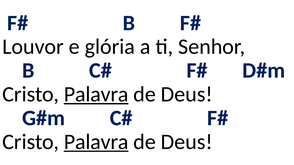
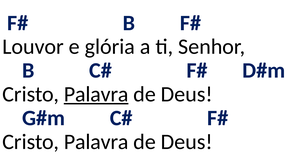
Palavra underline: present -> none (96, 142)
